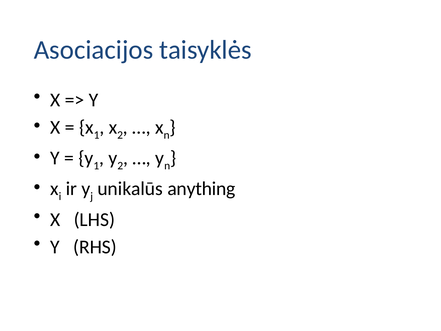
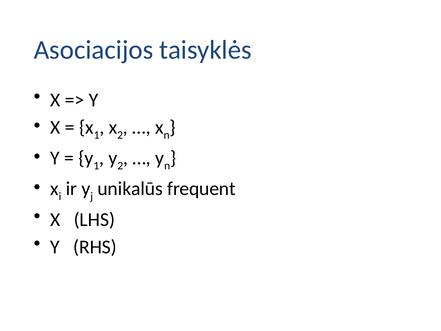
anything: anything -> frequent (201, 189)
